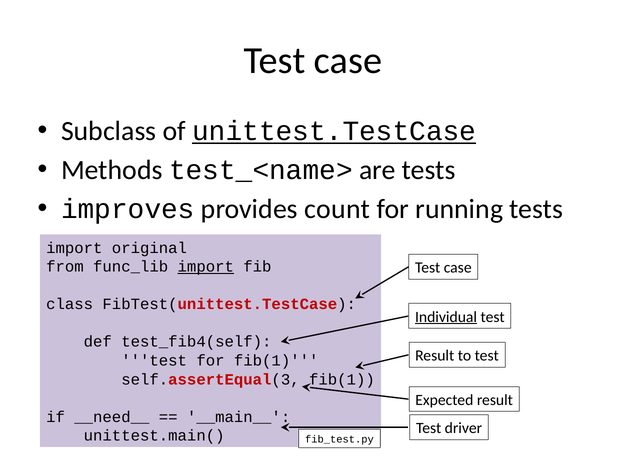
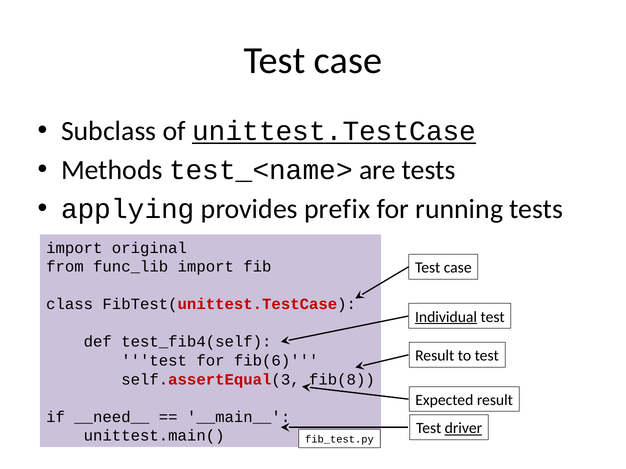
improves: improves -> applying (128, 209)
count: count -> prefix (337, 209)
import underline: present -> none (206, 267)
for fib(1: fib(1 -> fib(6 (276, 361)
self.assertEqual(3 fib(1: fib(1 -> fib(8 (342, 380)
driver underline: none -> present (463, 429)
